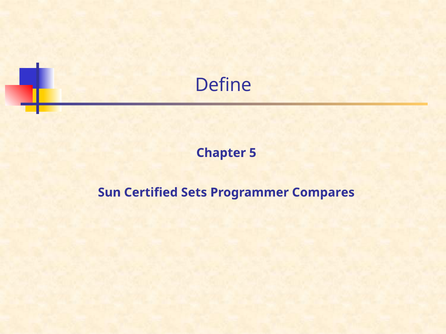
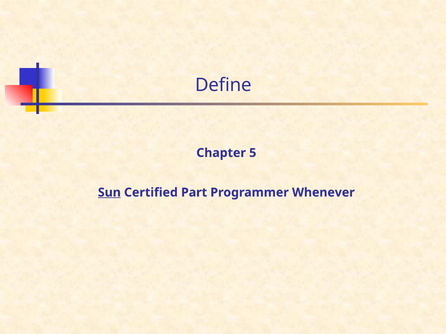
Sun underline: none -> present (109, 193)
Sets: Sets -> Part (194, 193)
Compares: Compares -> Whenever (323, 193)
